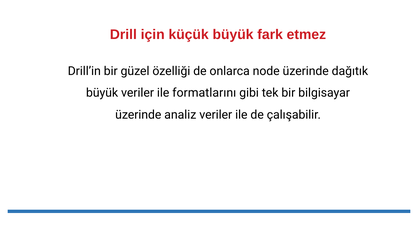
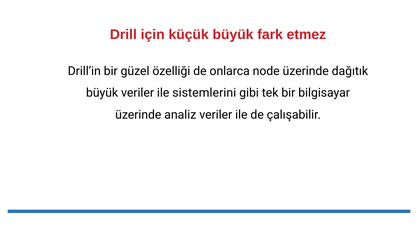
formatlarını: formatlarını -> sistemlerini (204, 93)
